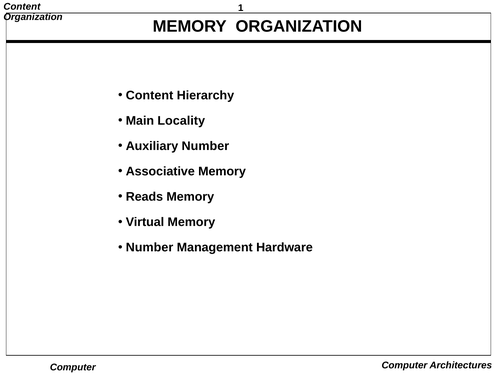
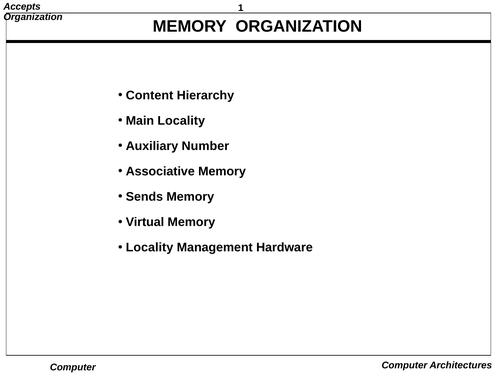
Content: Content -> Accepts (22, 7)
Reads: Reads -> Sends (144, 197)
Number: Number -> Locality (150, 247)
